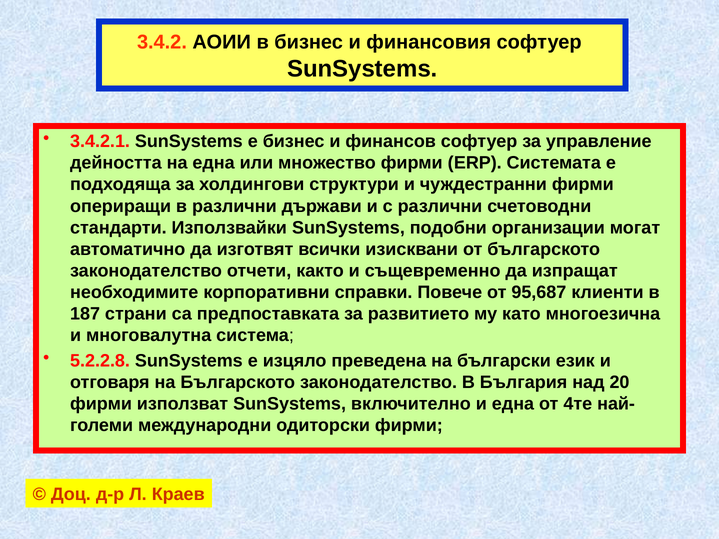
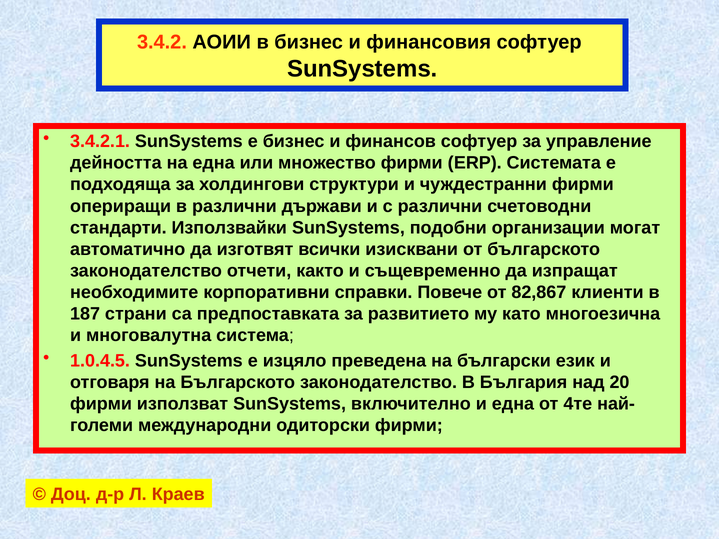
95,687: 95,687 -> 82,867 (539, 292)
5.2.2.8: 5.2.2.8 -> 1.0.4.5 (100, 361)
